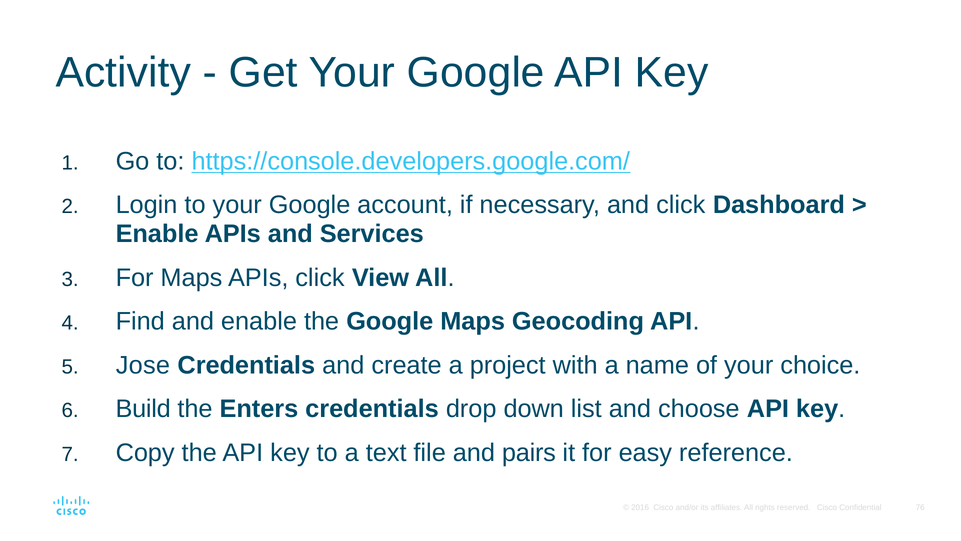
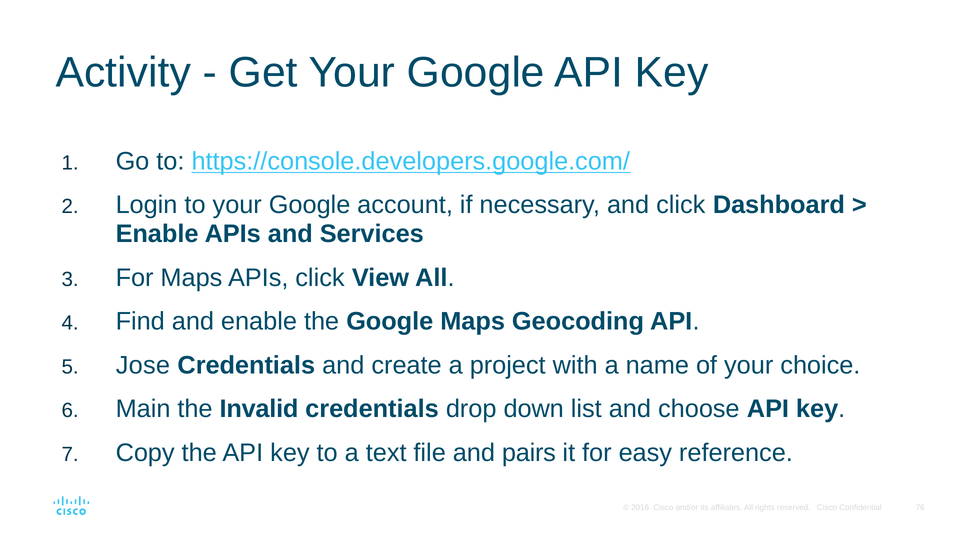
Build: Build -> Main (143, 409)
Enters: Enters -> Invalid (259, 409)
